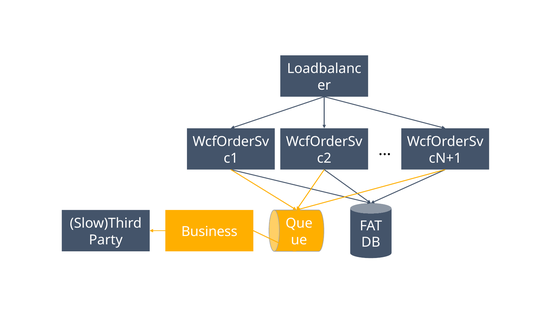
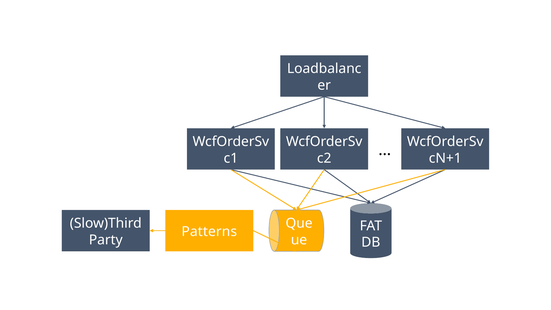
Business: Business -> Patterns (209, 232)
